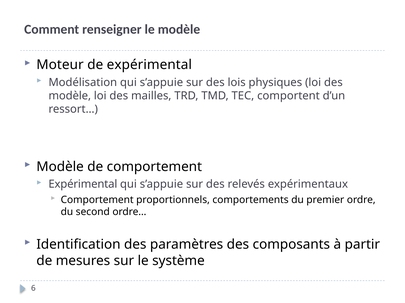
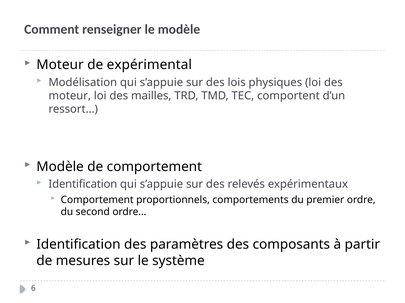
modèle: modèle -> moteur (70, 96)
Expérimental: Expérimental -> Identification (83, 185)
